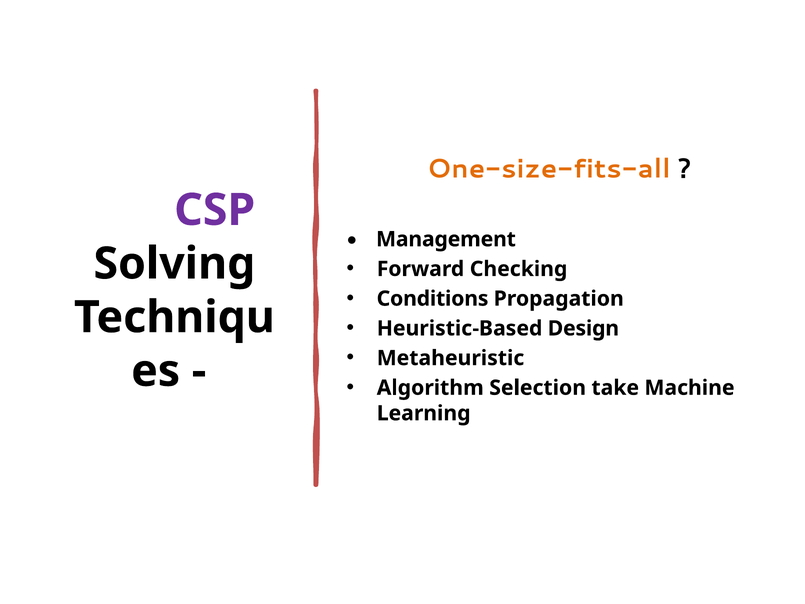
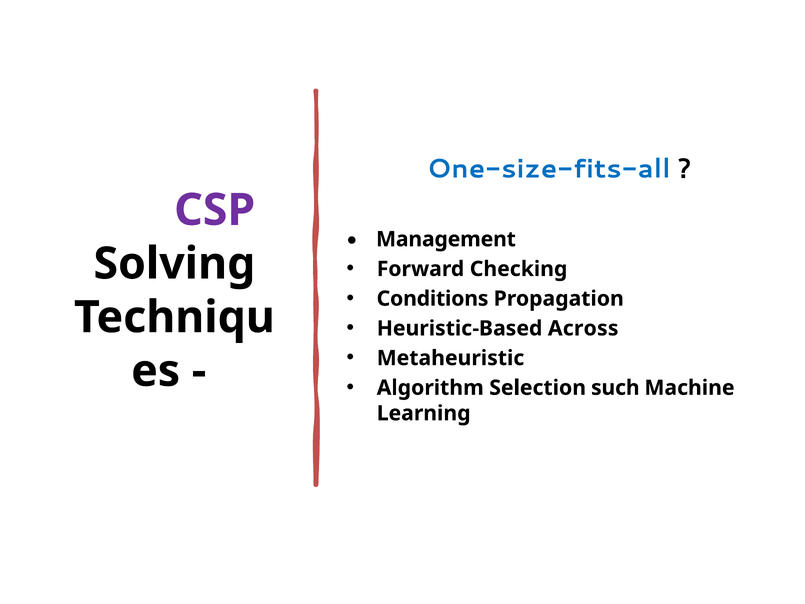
One-size-fits-all colour: orange -> blue (549, 169)
Design: Design -> Across (583, 328)
take: take -> such (615, 388)
